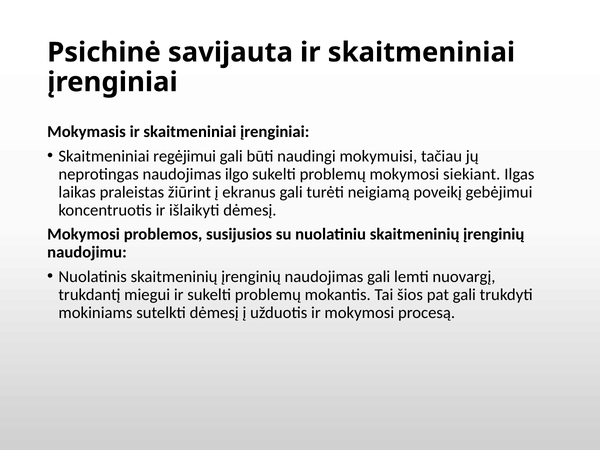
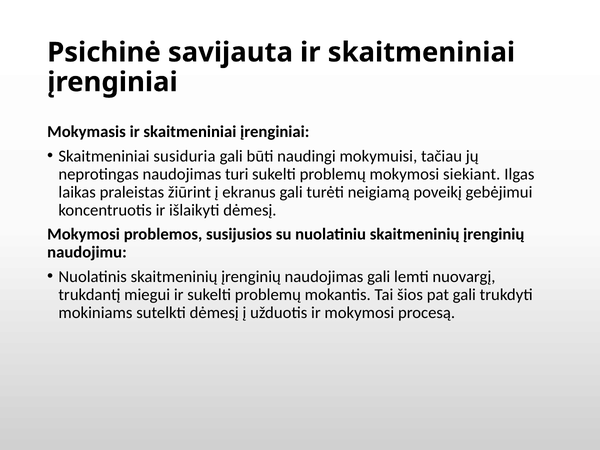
regėjimui: regėjimui -> susiduria (184, 156)
ilgo: ilgo -> turi (237, 174)
